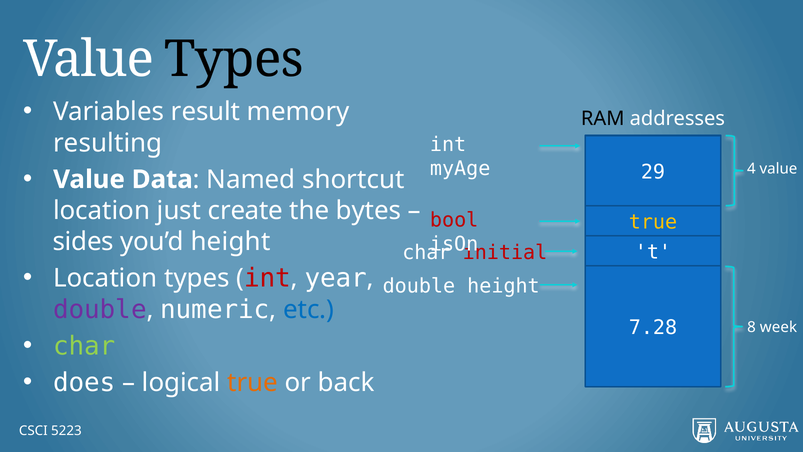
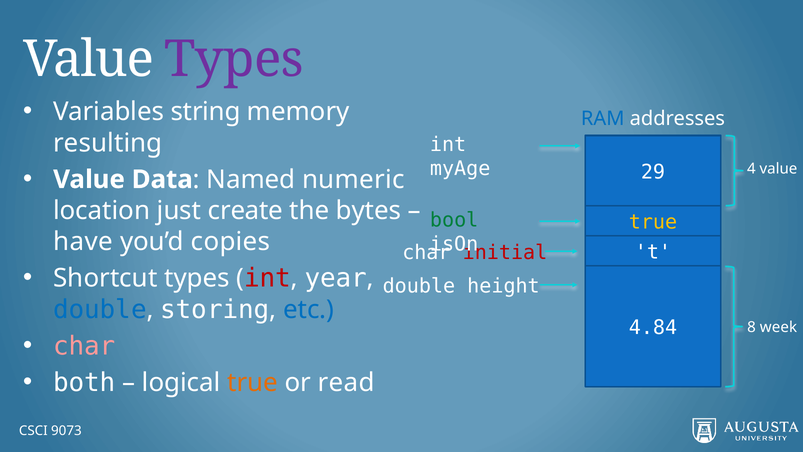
Types colour: black -> purple (234, 59)
result: result -> string (206, 112)
RAM colour: black -> blue (603, 119)
shortcut: shortcut -> numeric (353, 179)
bool colour: red -> green (454, 220)
sides: sides -> have (83, 242)
you’d height: height -> copies (230, 242)
Location: Location -> Shortcut (105, 278)
double colour: purple -> blue (100, 309)
numeric: numeric -> storing (215, 309)
7.28: 7.28 -> 4.84 (653, 328)
char colour: light green -> pink (84, 346)
does: does -> both (84, 382)
back: back -> read (346, 382)
5223: 5223 -> 9073 (66, 431)
